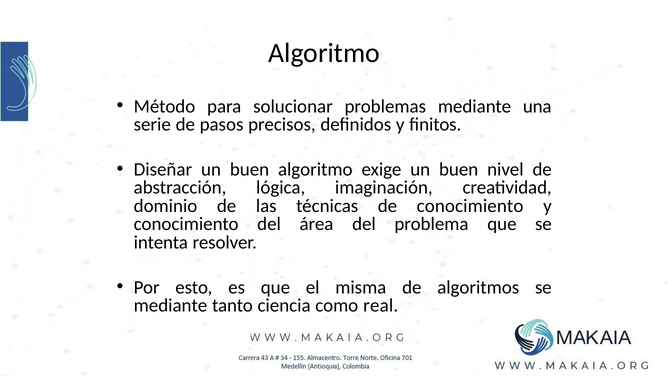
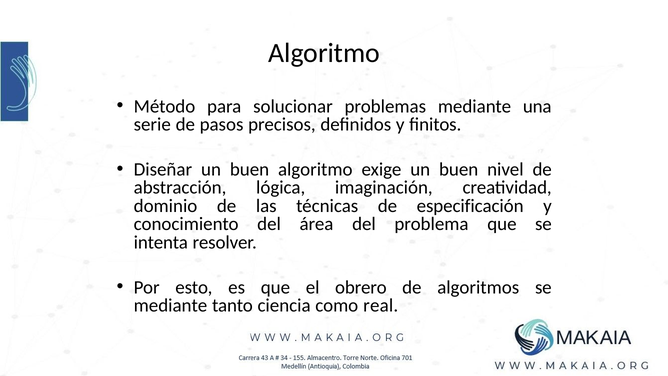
de conocimiento: conocimiento -> especificación (470, 206)
misma: misma -> obrero (361, 287)
